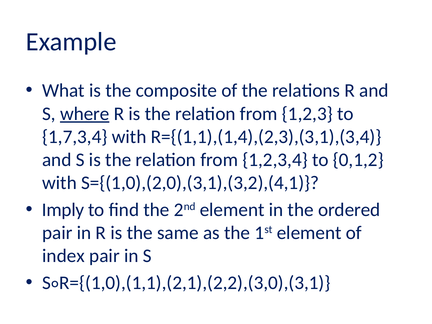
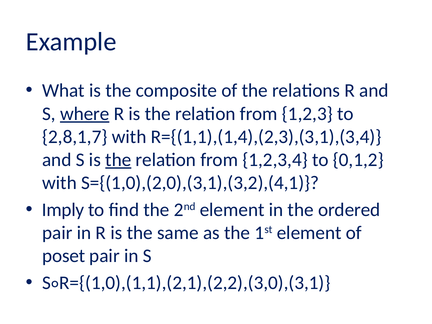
1,7,3,4: 1,7,3,4 -> 2,8,1,7 (75, 137)
the underline: none -> present (118, 160)
index: index -> poset (64, 256)
